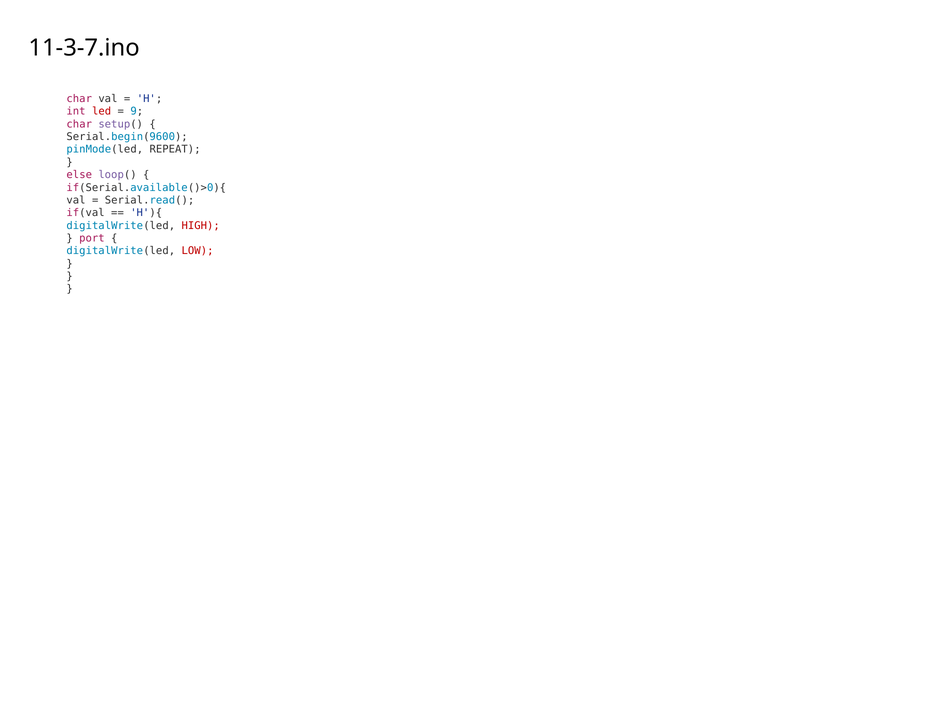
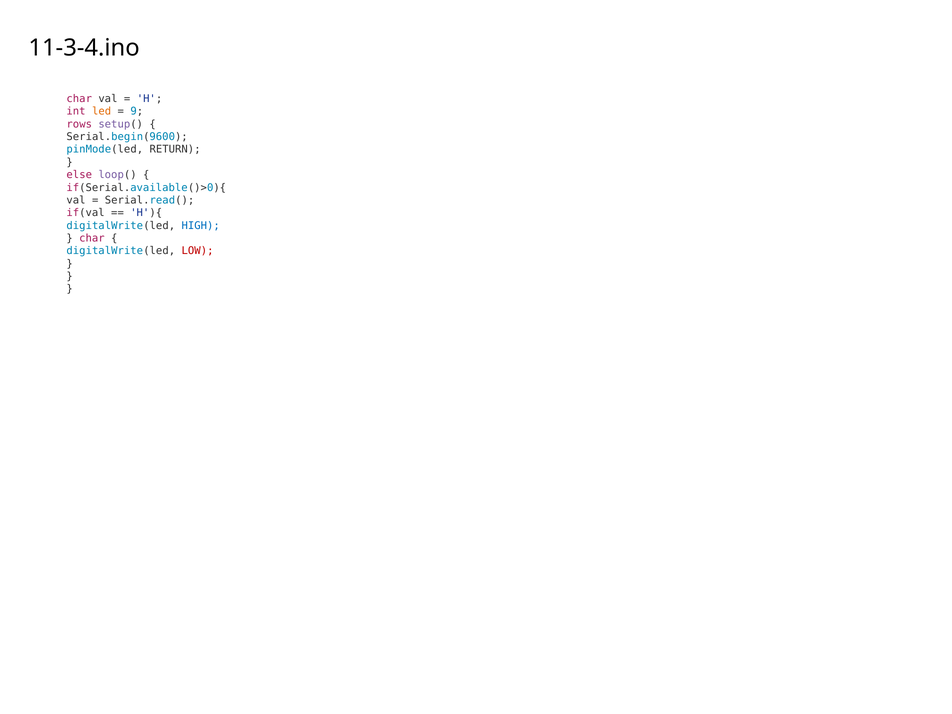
11-3-7.ino: 11-3-7.ino -> 11-3-4.ino (84, 48)
led colour: red -> orange (102, 112)
char: char -> rows (79, 124)
REPEAT: REPEAT -> RETURN (175, 150)
HIGH colour: red -> blue (201, 226)
port: port -> char (92, 238)
